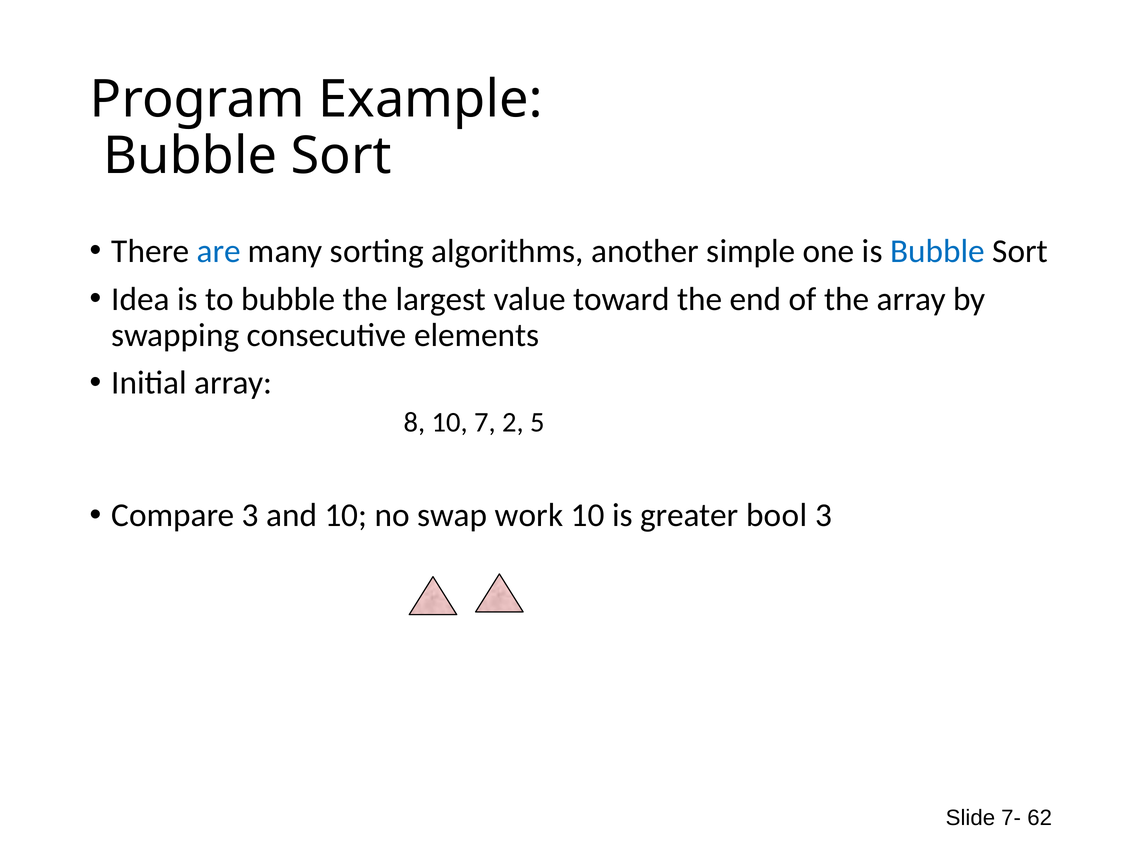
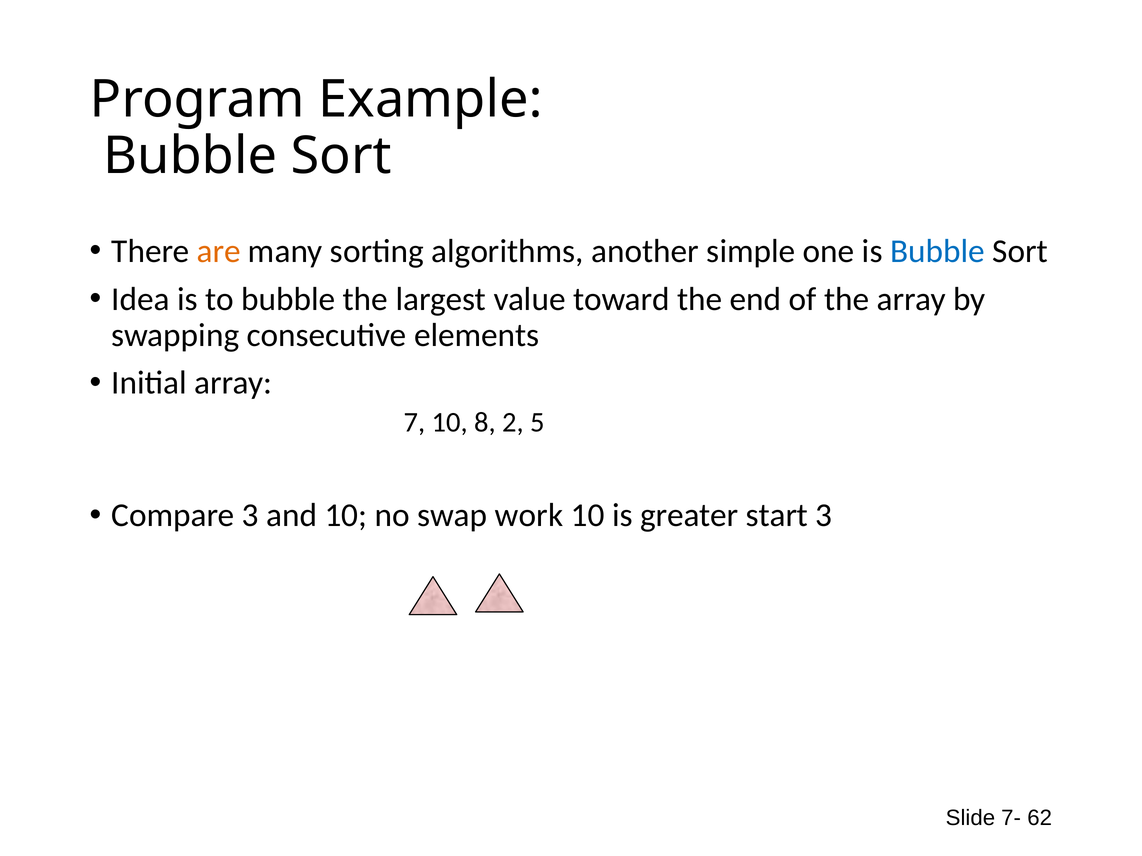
are colour: blue -> orange (219, 251)
8: 8 -> 7 (415, 423)
7: 7 -> 8 (485, 423)
bool: bool -> start (777, 516)
